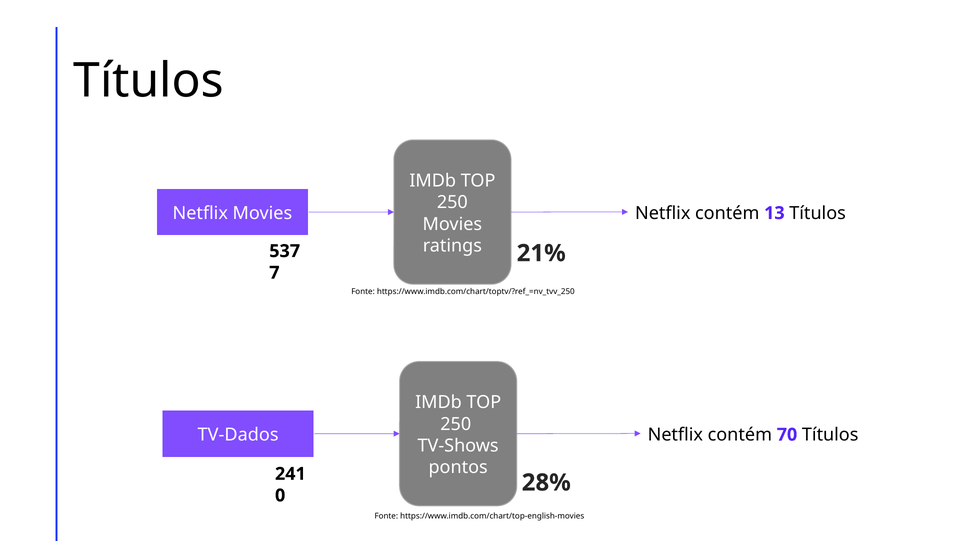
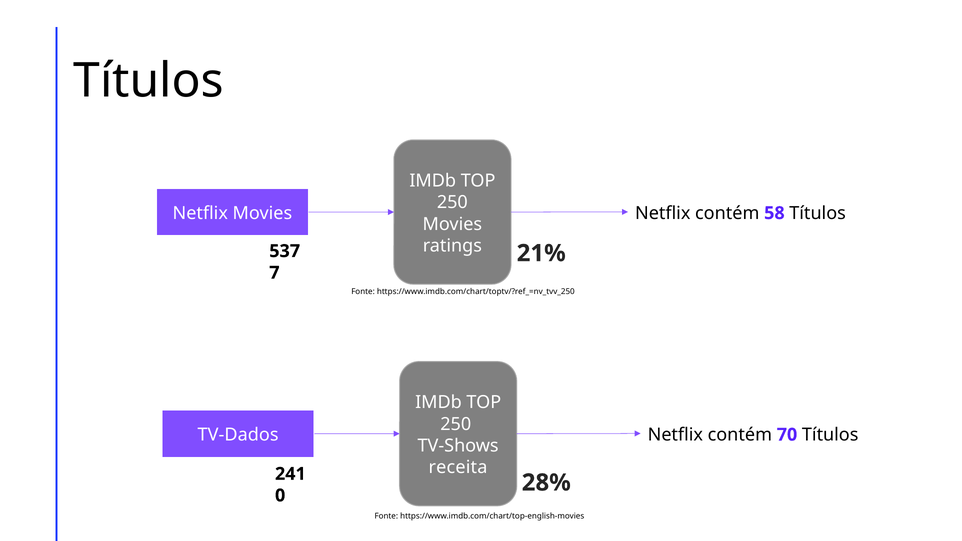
13: 13 -> 58 (774, 213)
pontos: pontos -> receita (458, 467)
